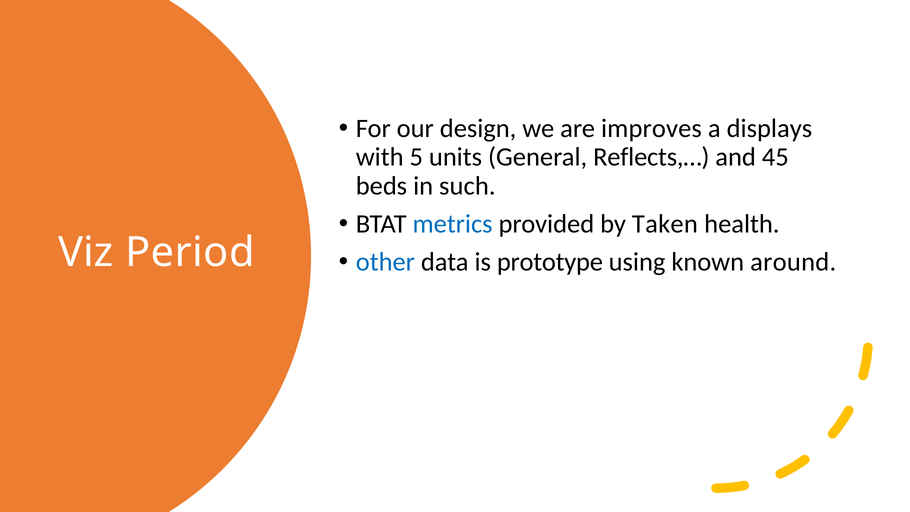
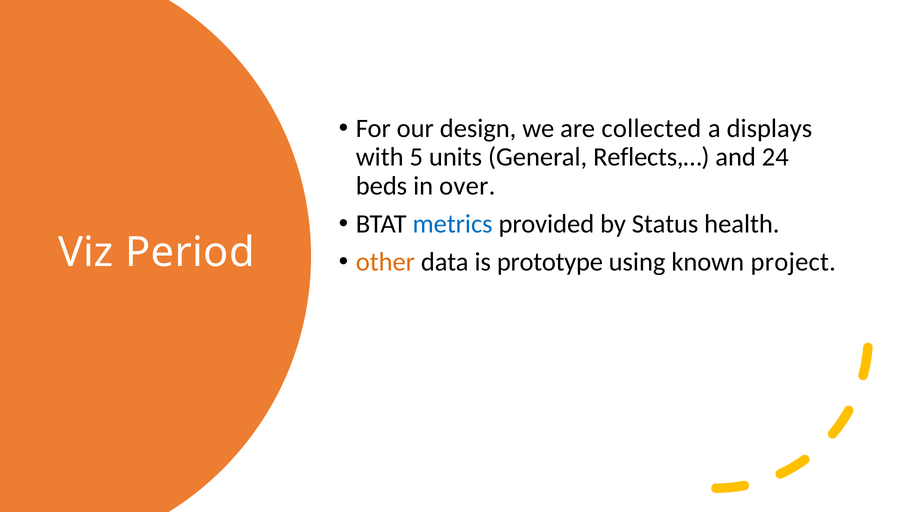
improves: improves -> collected (651, 129)
45: 45 -> 24 (775, 157)
such: such -> over (467, 186)
Taken: Taken -> Status (665, 224)
other colour: blue -> orange (385, 262)
around: around -> project (793, 262)
